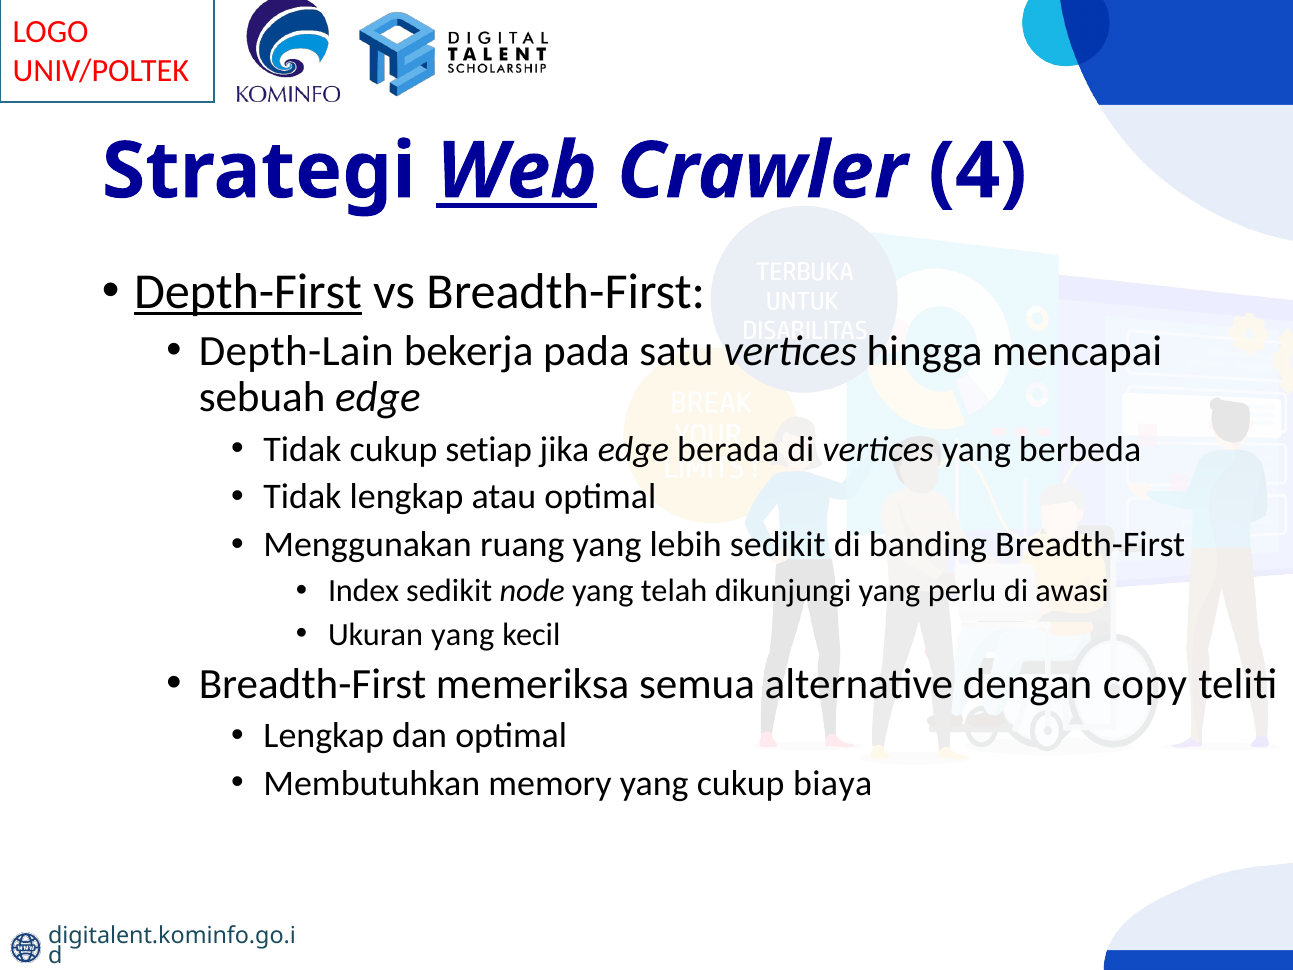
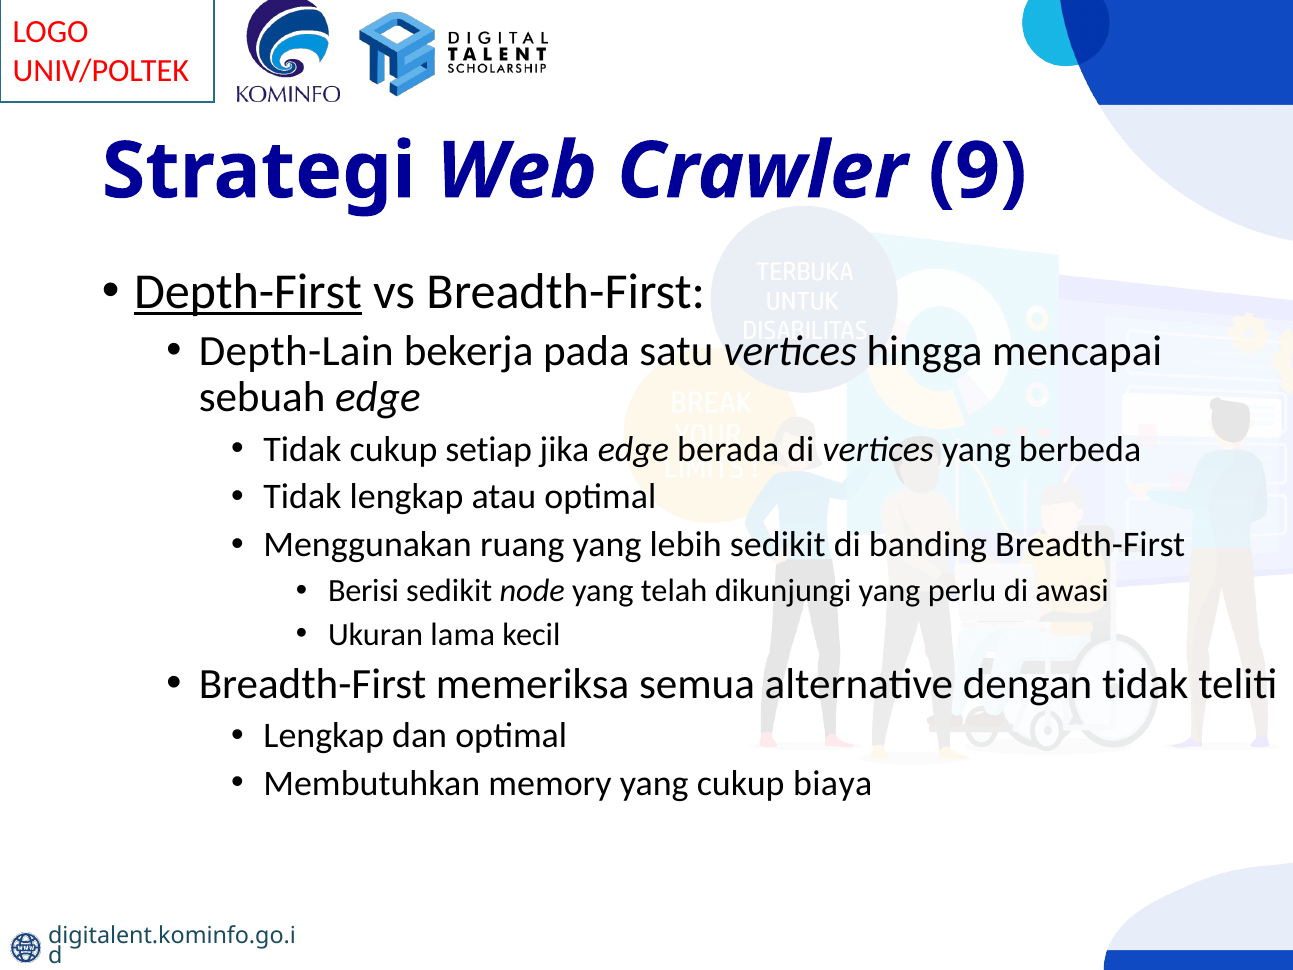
Web underline: present -> none (517, 171)
4: 4 -> 9 (978, 171)
Index: Index -> Berisi (364, 590)
Ukuran yang: yang -> lama (463, 634)
dengan copy: copy -> tidak (1145, 684)
